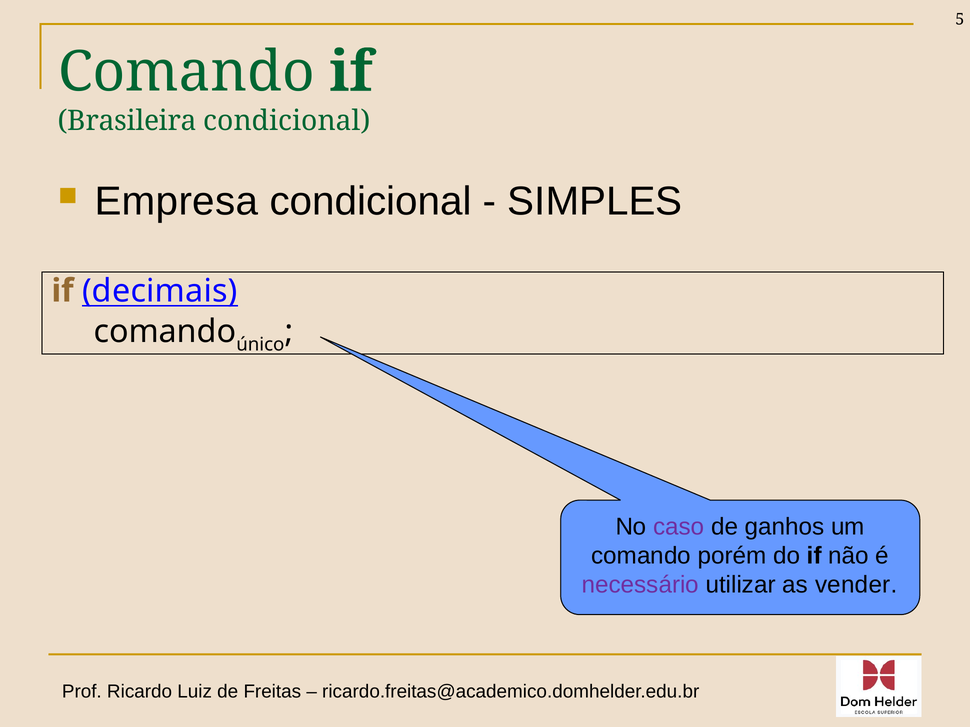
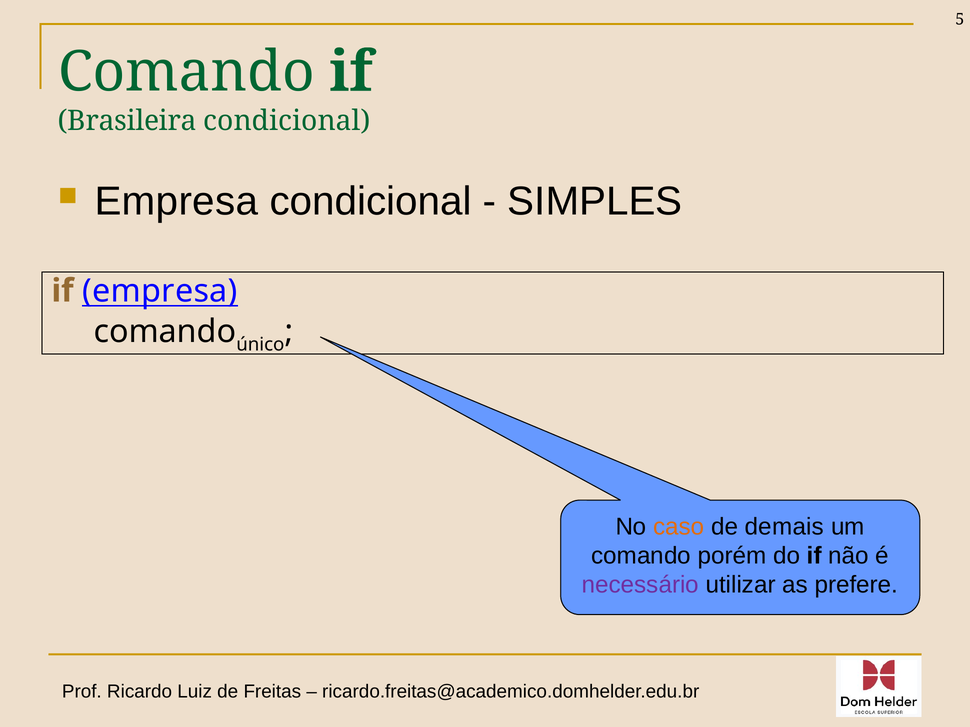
if decimais: decimais -> empresa (160, 291)
caso colour: purple -> orange (679, 527)
ganhos: ganhos -> demais (784, 527)
vender: vender -> prefere (856, 585)
